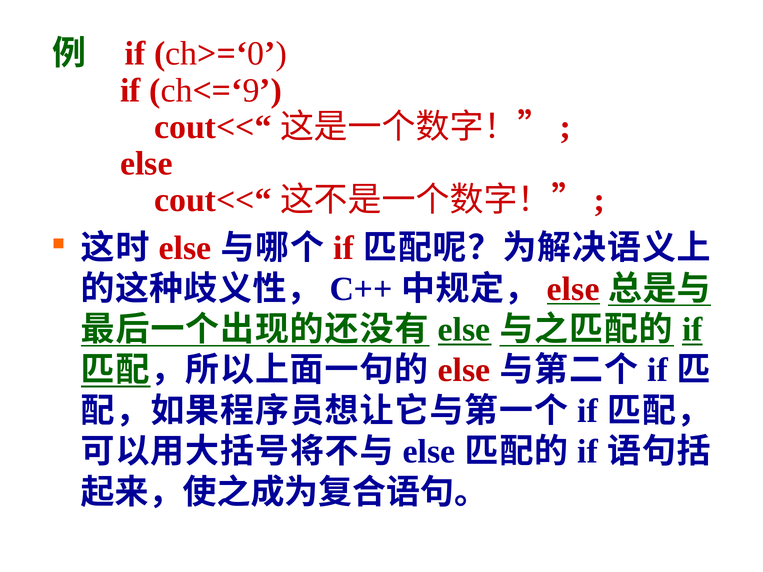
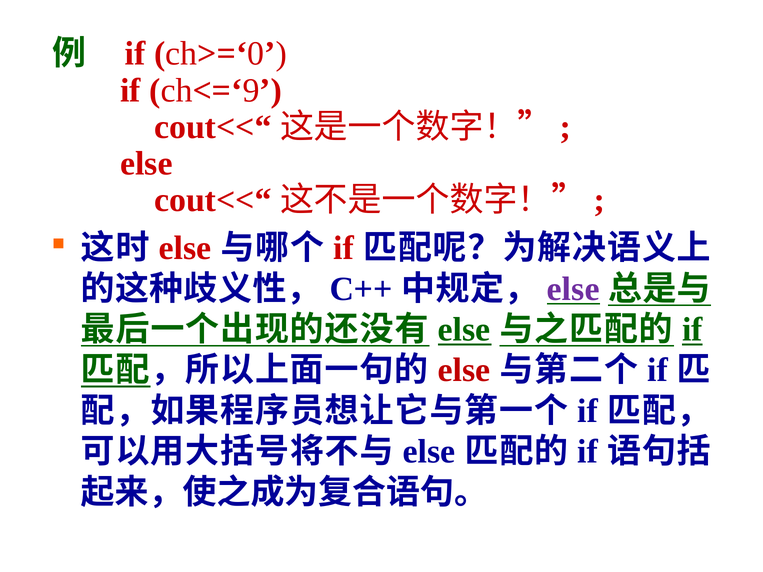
else colour: red -> purple (573, 289)
